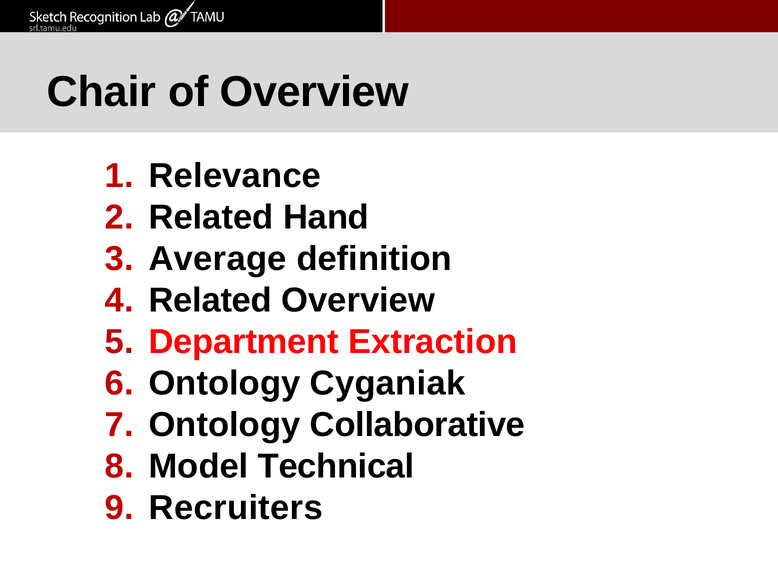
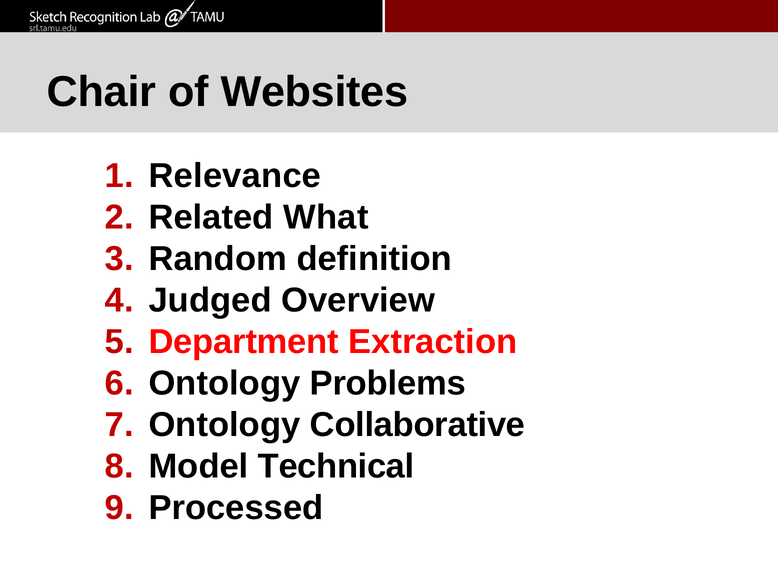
of Overview: Overview -> Websites (314, 92)
Hand: Hand -> What (326, 218)
Average: Average -> Random (218, 259)
Related: Related -> Judged (210, 301)
Cyganiak: Cyganiak -> Problems (388, 384)
Recruiters: Recruiters -> Processed (236, 508)
